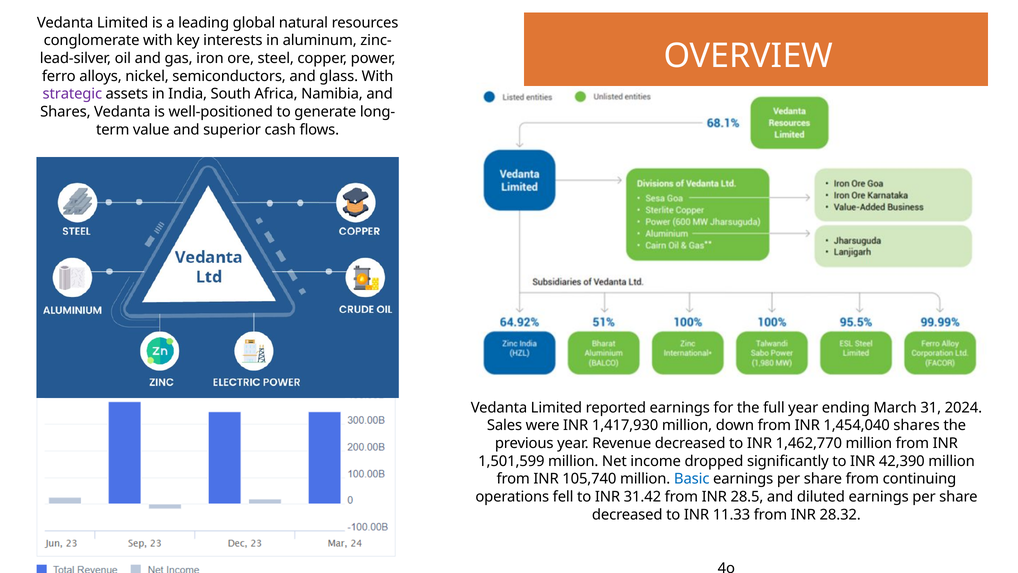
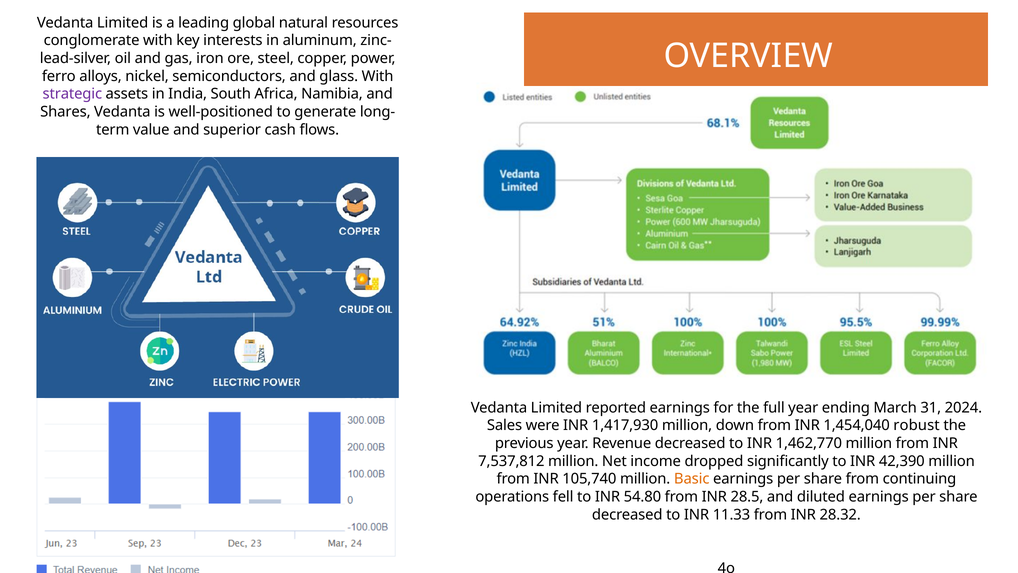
1,454,040 shares: shares -> robust (917, 425)
1,501,599: 1,501,599 -> 7,537,812 (511, 461)
Basic colour: blue -> orange (692, 479)
31.42: 31.42 -> 54.80 (642, 496)
